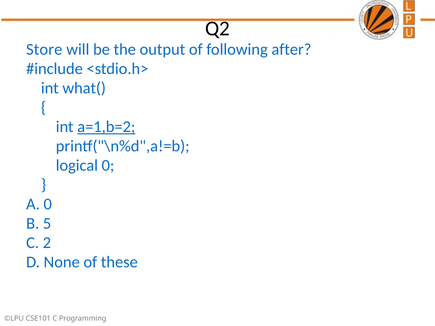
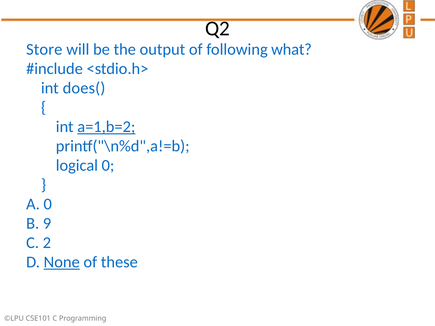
after: after -> what (292, 49)
what(: what( -> does( (84, 88)
5: 5 -> 9 (47, 224)
None underline: none -> present (62, 262)
